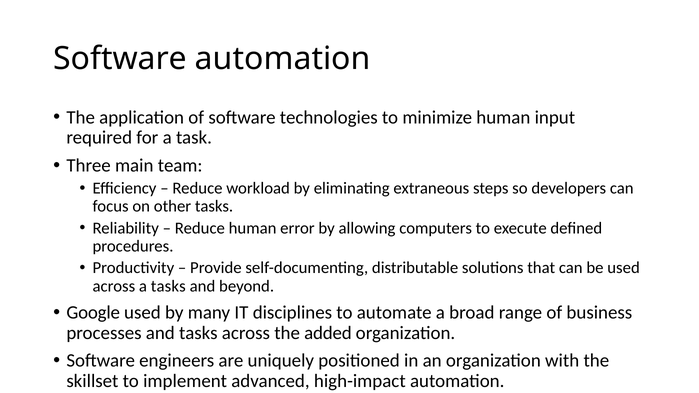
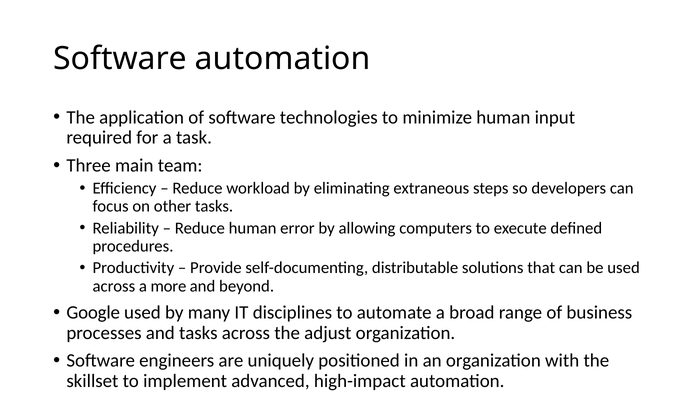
a tasks: tasks -> more (168, 286)
added: added -> adjust (328, 333)
